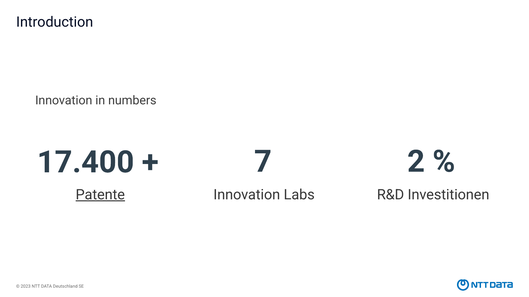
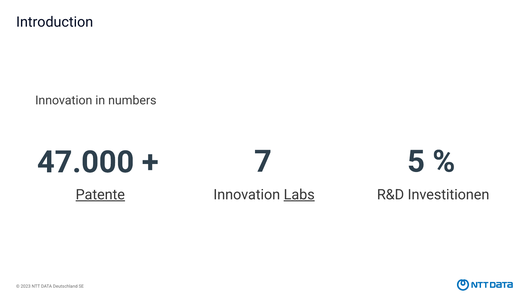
17.400: 17.400 -> 47.000 (86, 162)
2: 2 -> 5 (416, 162)
Labs underline: none -> present (299, 195)
